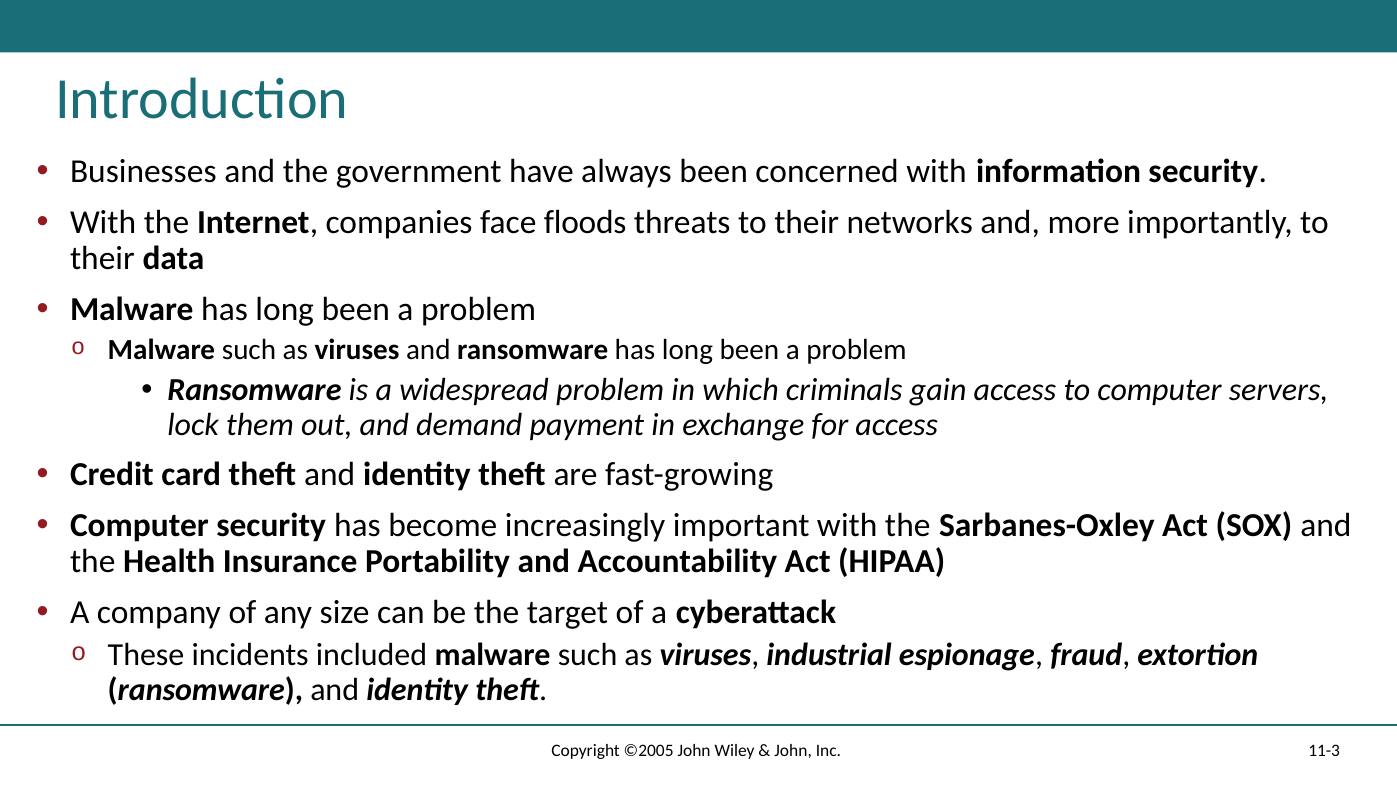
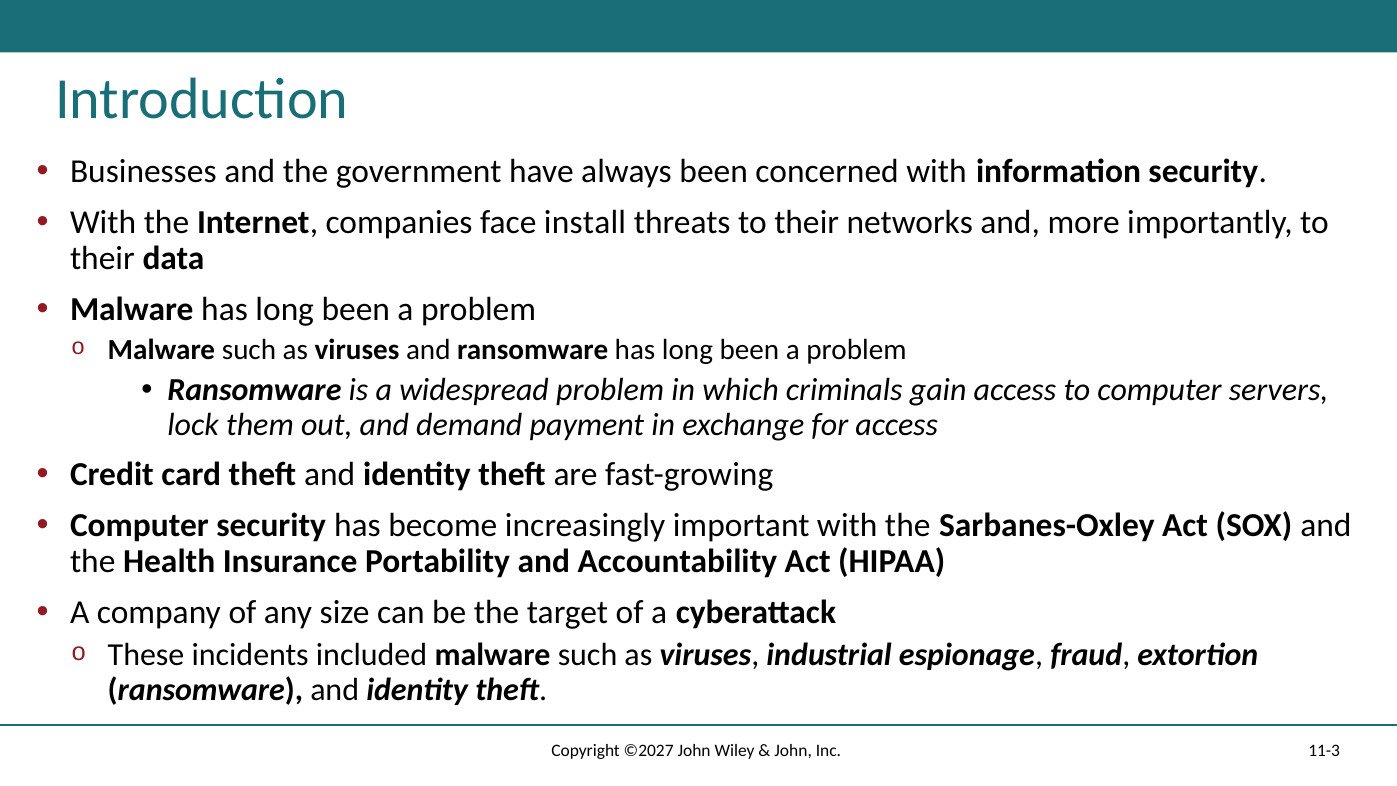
floods: floods -> install (585, 222)
©2005: ©2005 -> ©2027 (649, 750)
